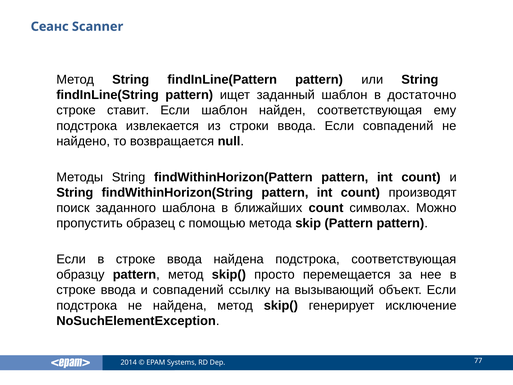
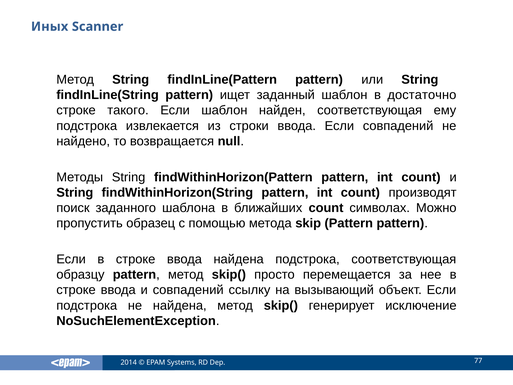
Сеанс: Сеанс -> Иных (50, 27)
ставит: ставит -> такого (128, 110)
